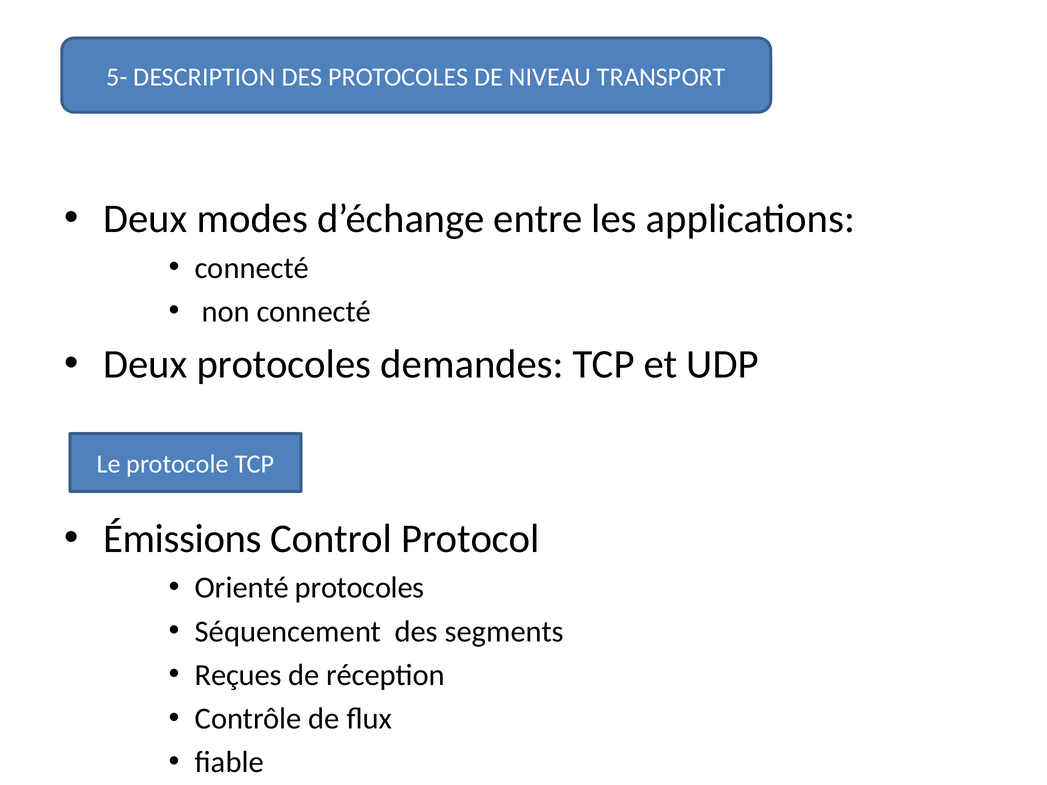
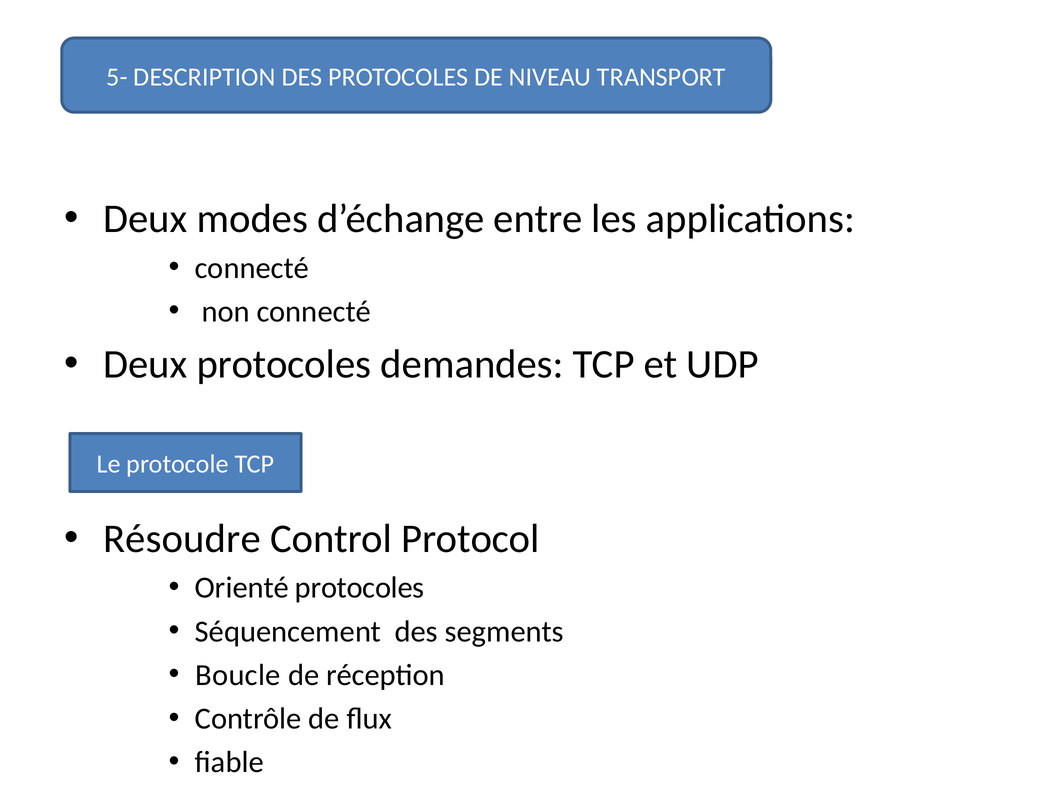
Émissions: Émissions -> Résoudre (182, 539)
Reçues: Reçues -> Boucle (238, 675)
